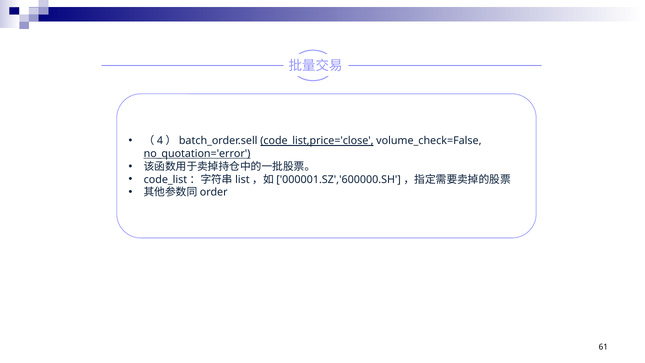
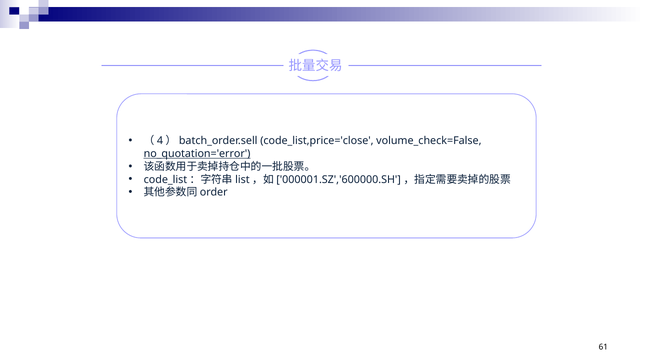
code_list,price='close underline: present -> none (317, 141)
